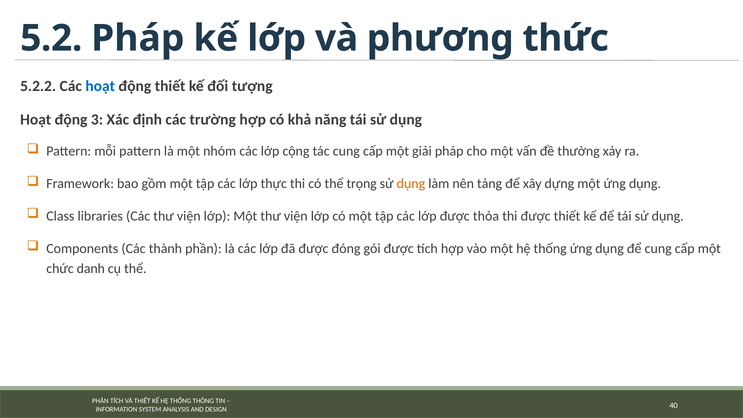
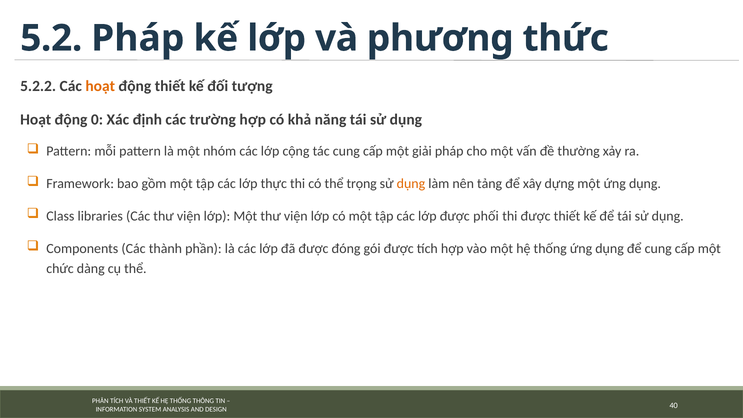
hoạt colour: blue -> orange (100, 86)
3: 3 -> 0 (97, 120)
thỏa: thỏa -> phối (486, 216)
danh: danh -> dàng (91, 269)
